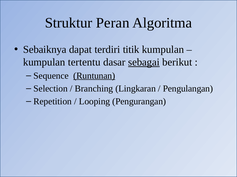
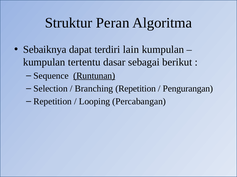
titik: titik -> lain (131, 50)
sebagai underline: present -> none (144, 62)
Branching Lingkaran: Lingkaran -> Repetition (136, 89)
Pengulangan: Pengulangan -> Pengurangan (188, 89)
Pengurangan: Pengurangan -> Percabangan (139, 102)
